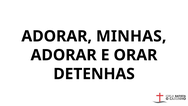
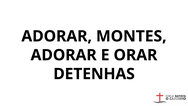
MINHAS: MINHAS -> MONTES (131, 36)
